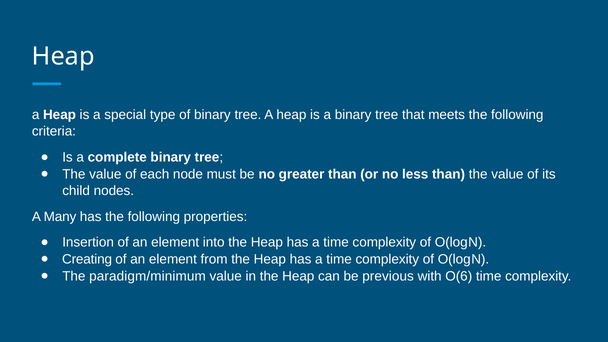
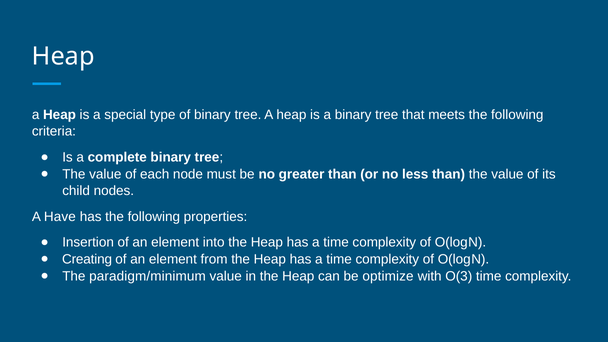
Many: Many -> Have (60, 217)
previous: previous -> optimize (388, 276)
O(6: O(6 -> O(3 (459, 276)
